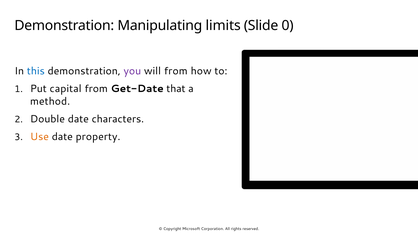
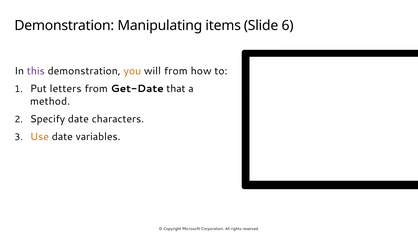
limits: limits -> items (223, 26)
0: 0 -> 6 (288, 26)
this colour: blue -> purple (36, 71)
you colour: purple -> orange (132, 71)
capital: capital -> letters (66, 89)
Double: Double -> Specify (48, 119)
property: property -> variables (98, 137)
